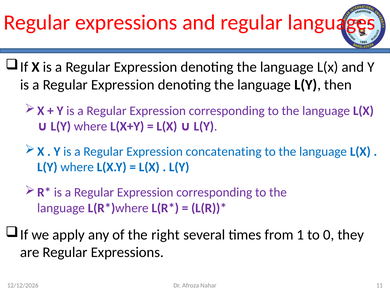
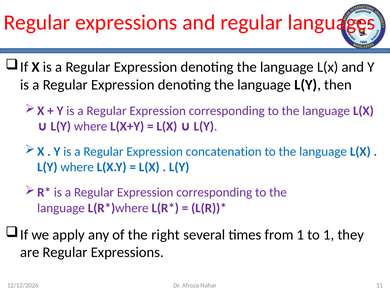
concatenating: concatenating -> concatenation (224, 151)
to 0: 0 -> 1 (329, 234)
